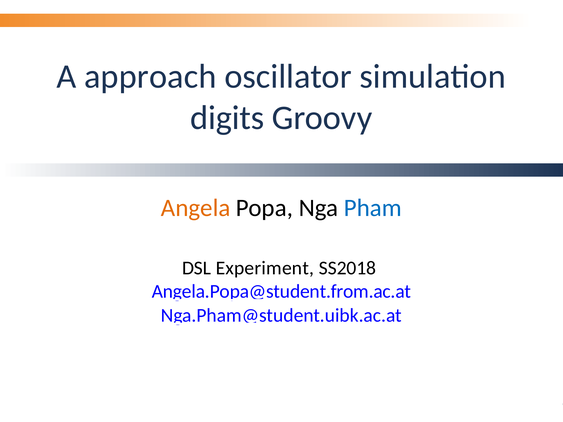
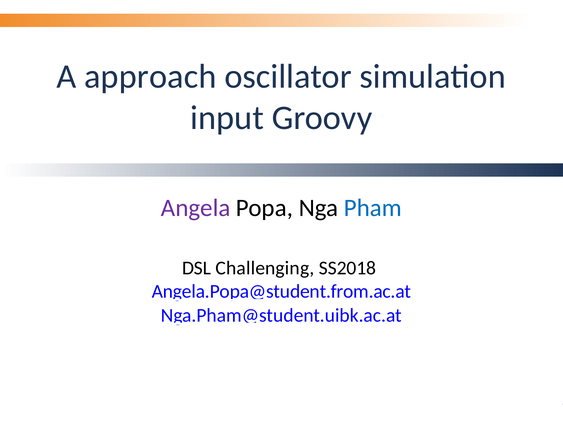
digits: digits -> input (227, 118)
Angela colour: orange -> purple (196, 208)
Experiment: Experiment -> Challenging (265, 268)
